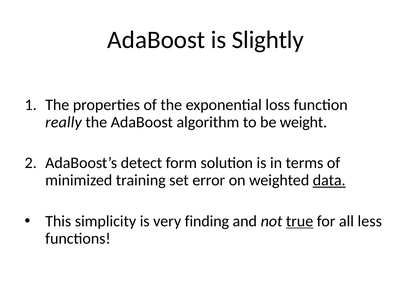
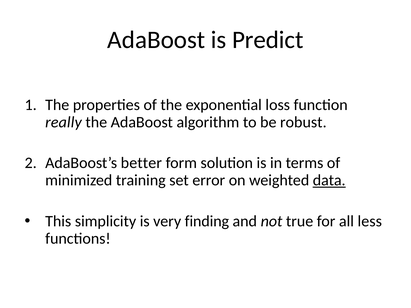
Slightly: Slightly -> Predict (268, 40)
weight: weight -> robust (303, 122)
detect: detect -> better (141, 163)
true underline: present -> none (300, 221)
